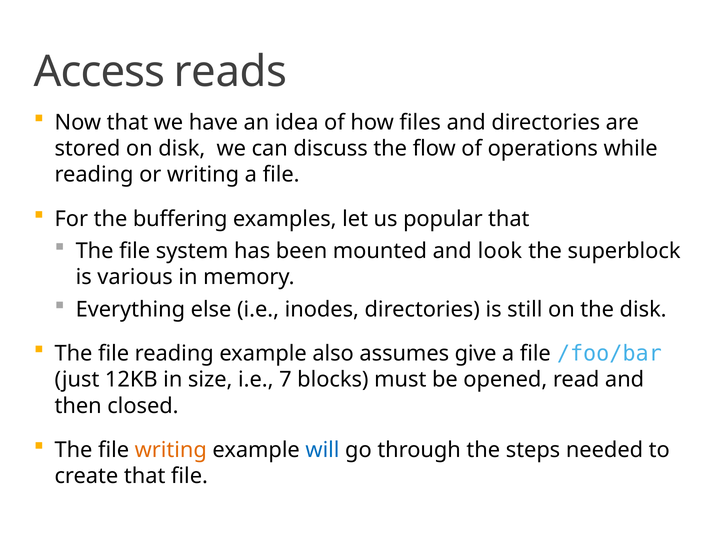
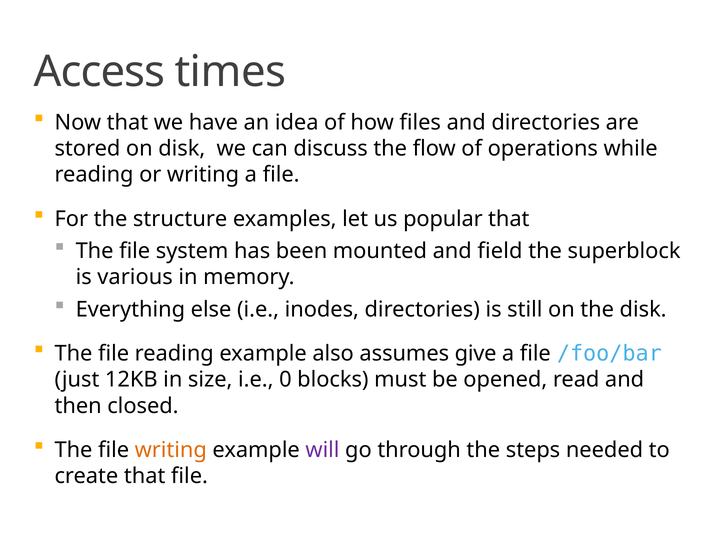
reads: reads -> times (230, 72)
buffering: buffering -> structure (180, 219)
look: look -> field (500, 251)
7: 7 -> 0 (285, 380)
will colour: blue -> purple (322, 450)
